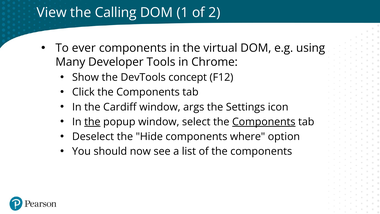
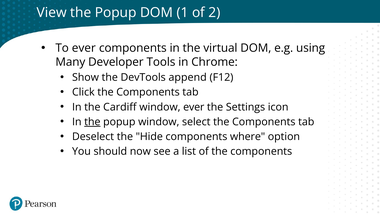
View the Calling: Calling -> Popup (116, 13)
concept: concept -> append (188, 77)
window args: args -> ever (194, 107)
Components underline: present -> none (264, 122)
